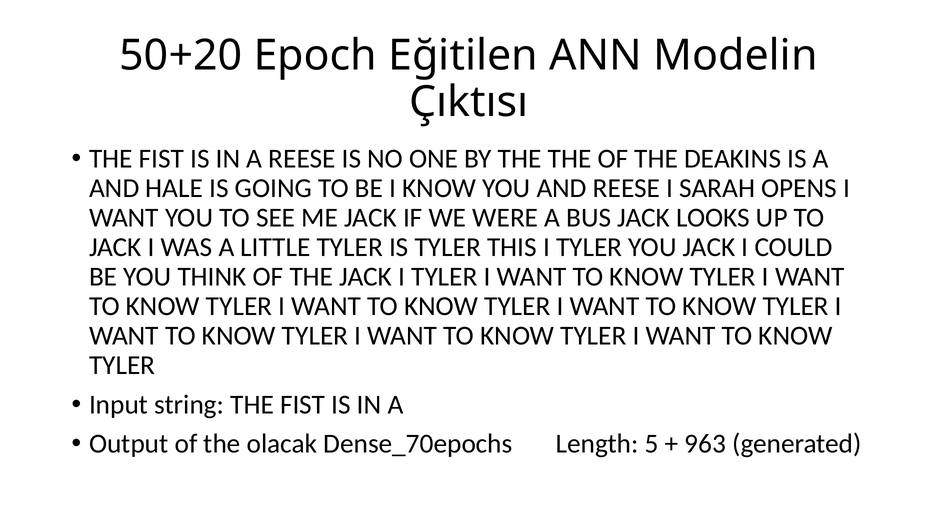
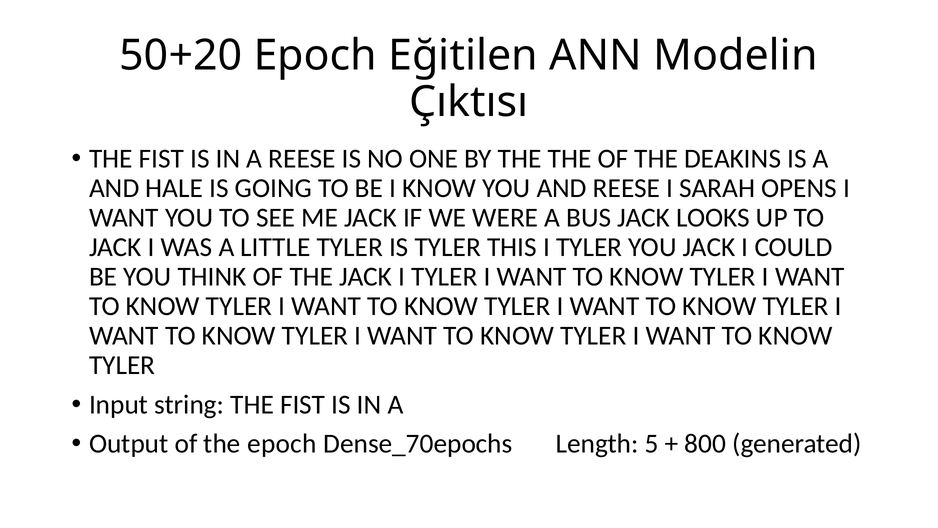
the olacak: olacak -> epoch (282, 444)
963: 963 -> 800 (705, 444)
